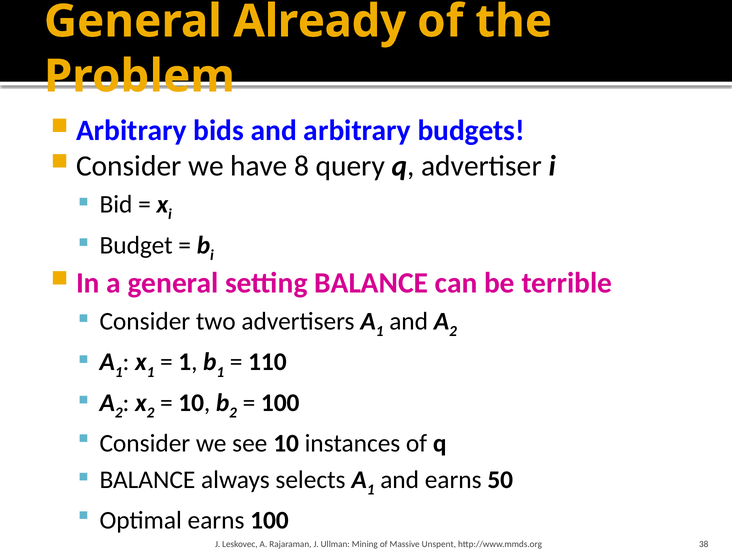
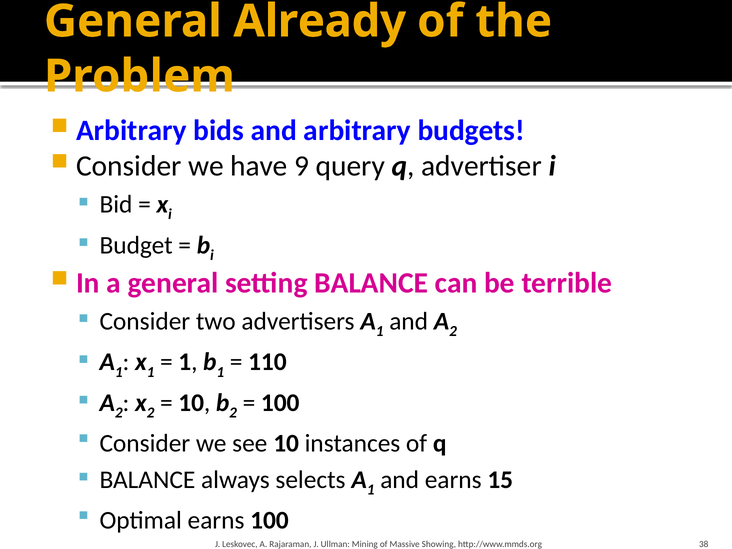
8: 8 -> 9 (301, 166)
50: 50 -> 15 (500, 480)
Unspent: Unspent -> Showing (439, 544)
